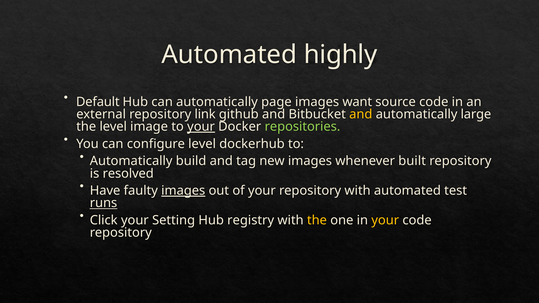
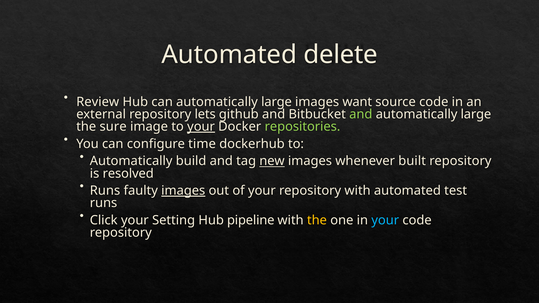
highly: highly -> delete (341, 55)
Default: Default -> Review (98, 102)
can automatically page: page -> large (277, 102)
link: link -> lets (205, 114)
and colour: yellow -> light green (361, 114)
the level: level -> sure (113, 127)
configure level: level -> time (202, 144)
new underline: none -> present (272, 161)
Have: Have -> Runs (105, 191)
runs underline: present -> none (104, 203)
registry: registry -> pipeline (251, 220)
your colour: yellow -> light blue (385, 220)
